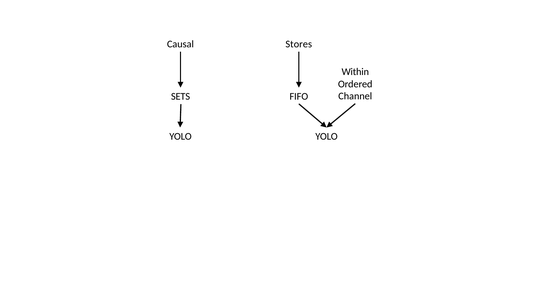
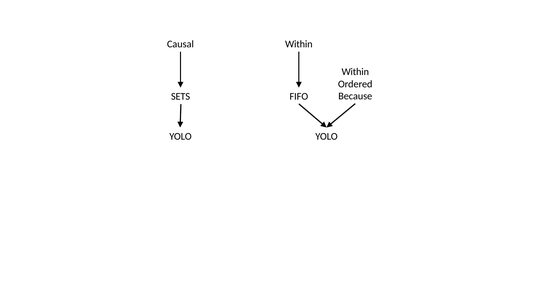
Stores: Stores -> Within (299, 44)
Channel: Channel -> Because (355, 96)
